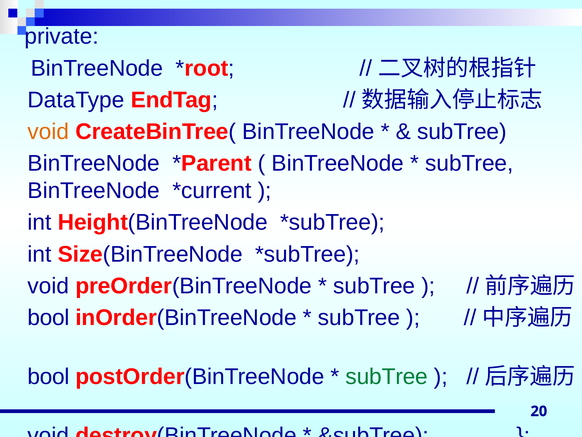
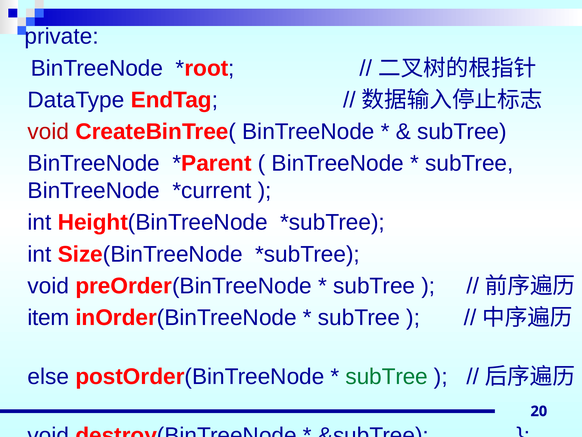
void colour: orange -> red (48, 132)
bool: bool -> item (48, 317)
bool: bool -> else (48, 376)
